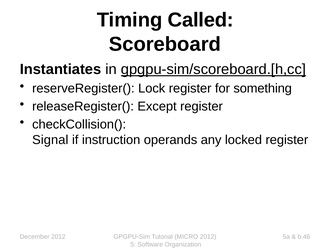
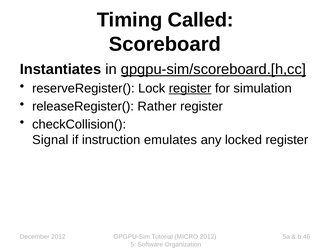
register underline: none -> present (190, 88)
something: something -> simulation (263, 88)
Except: Except -> Rather (157, 106)
operands: operands -> emulates (170, 140)
